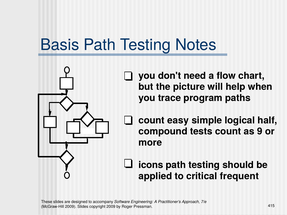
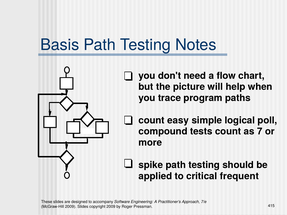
half: half -> poll (267, 120)
9: 9 -> 7 (260, 132)
icons: icons -> spike (151, 165)
